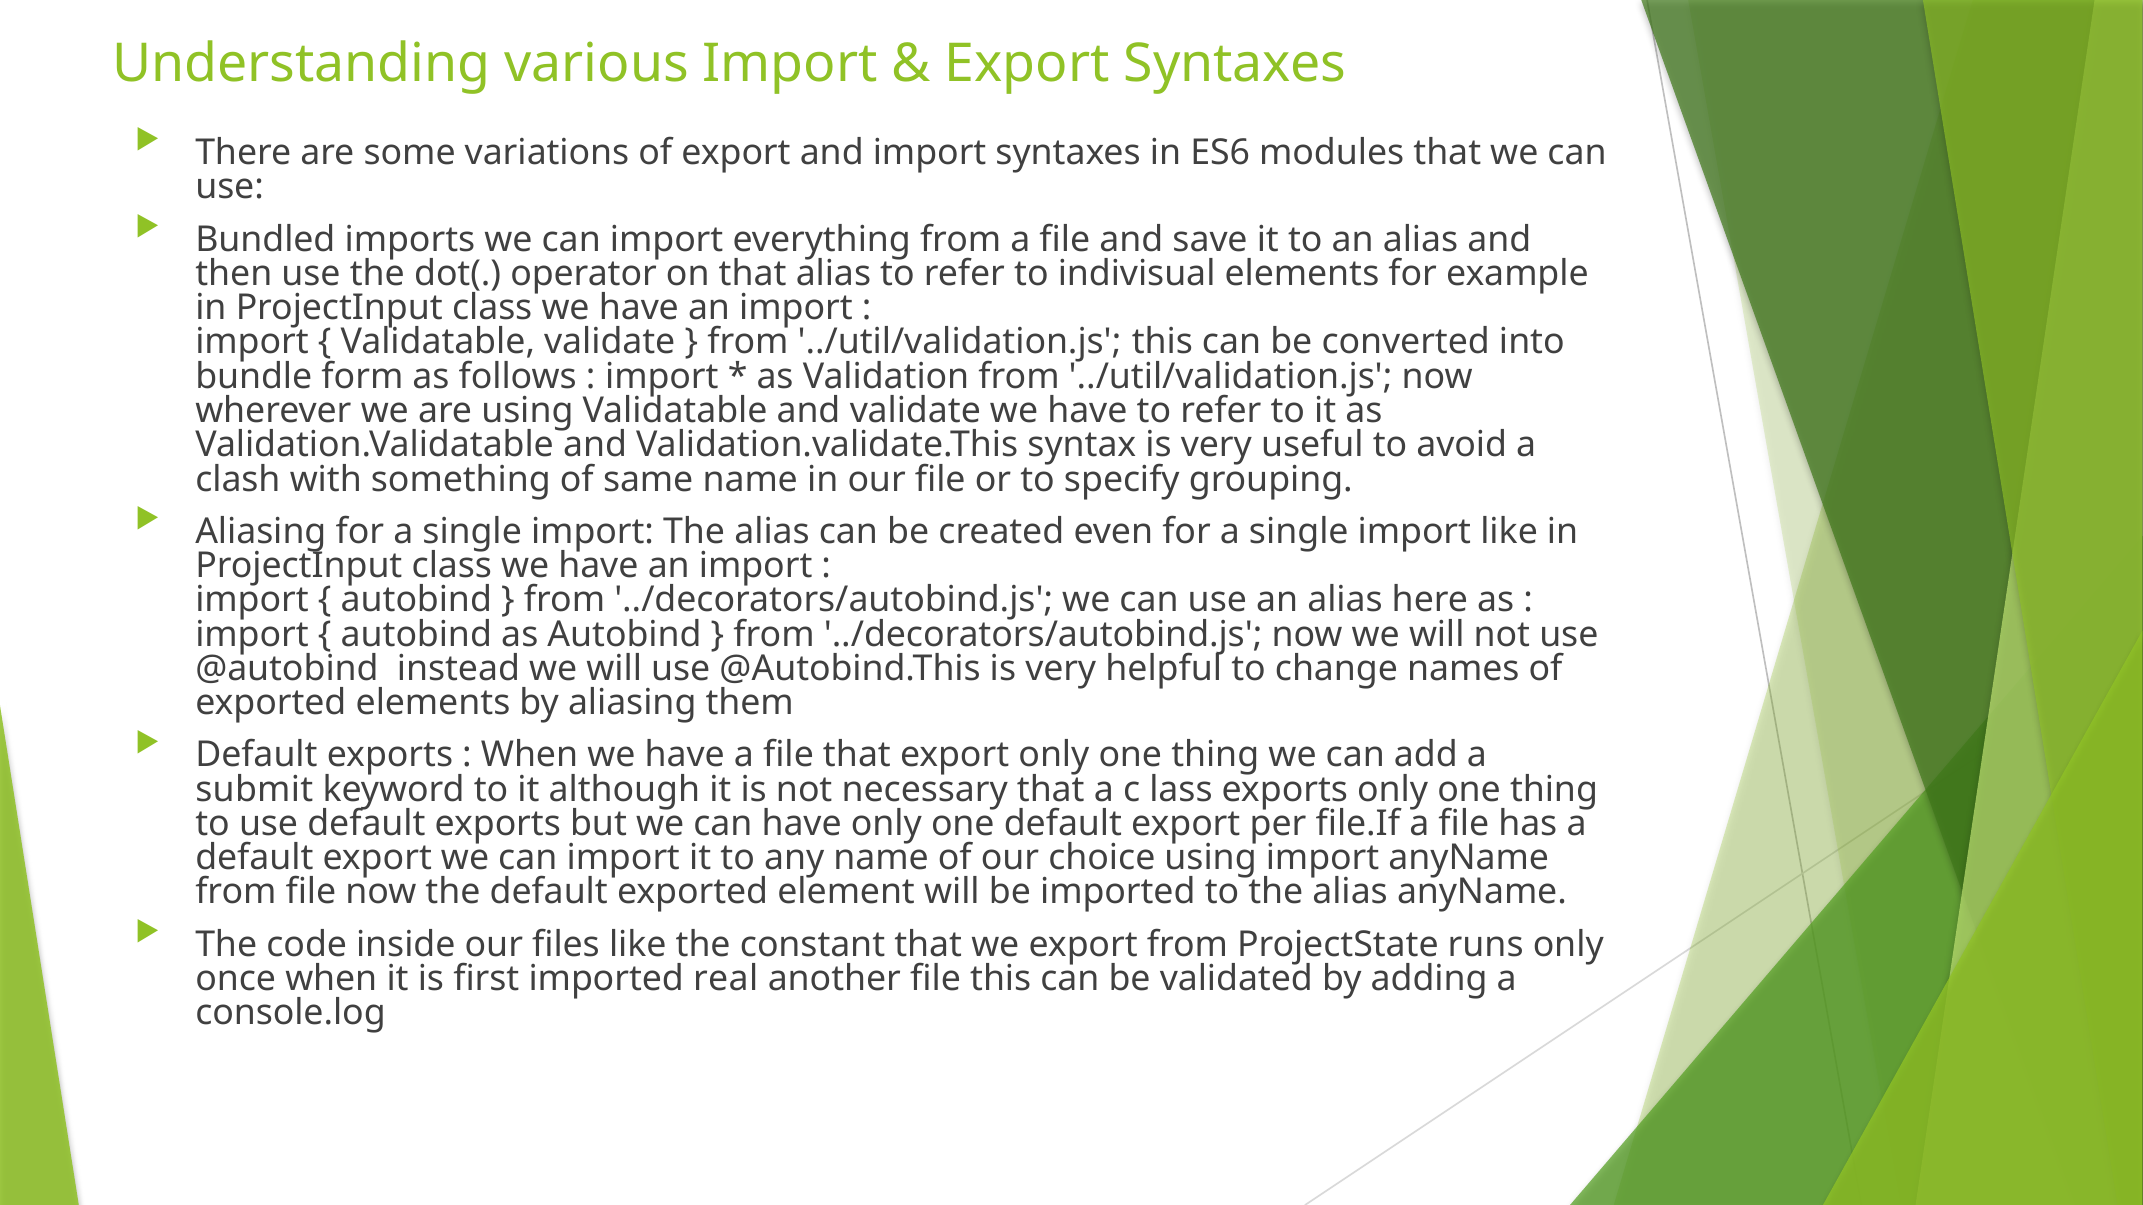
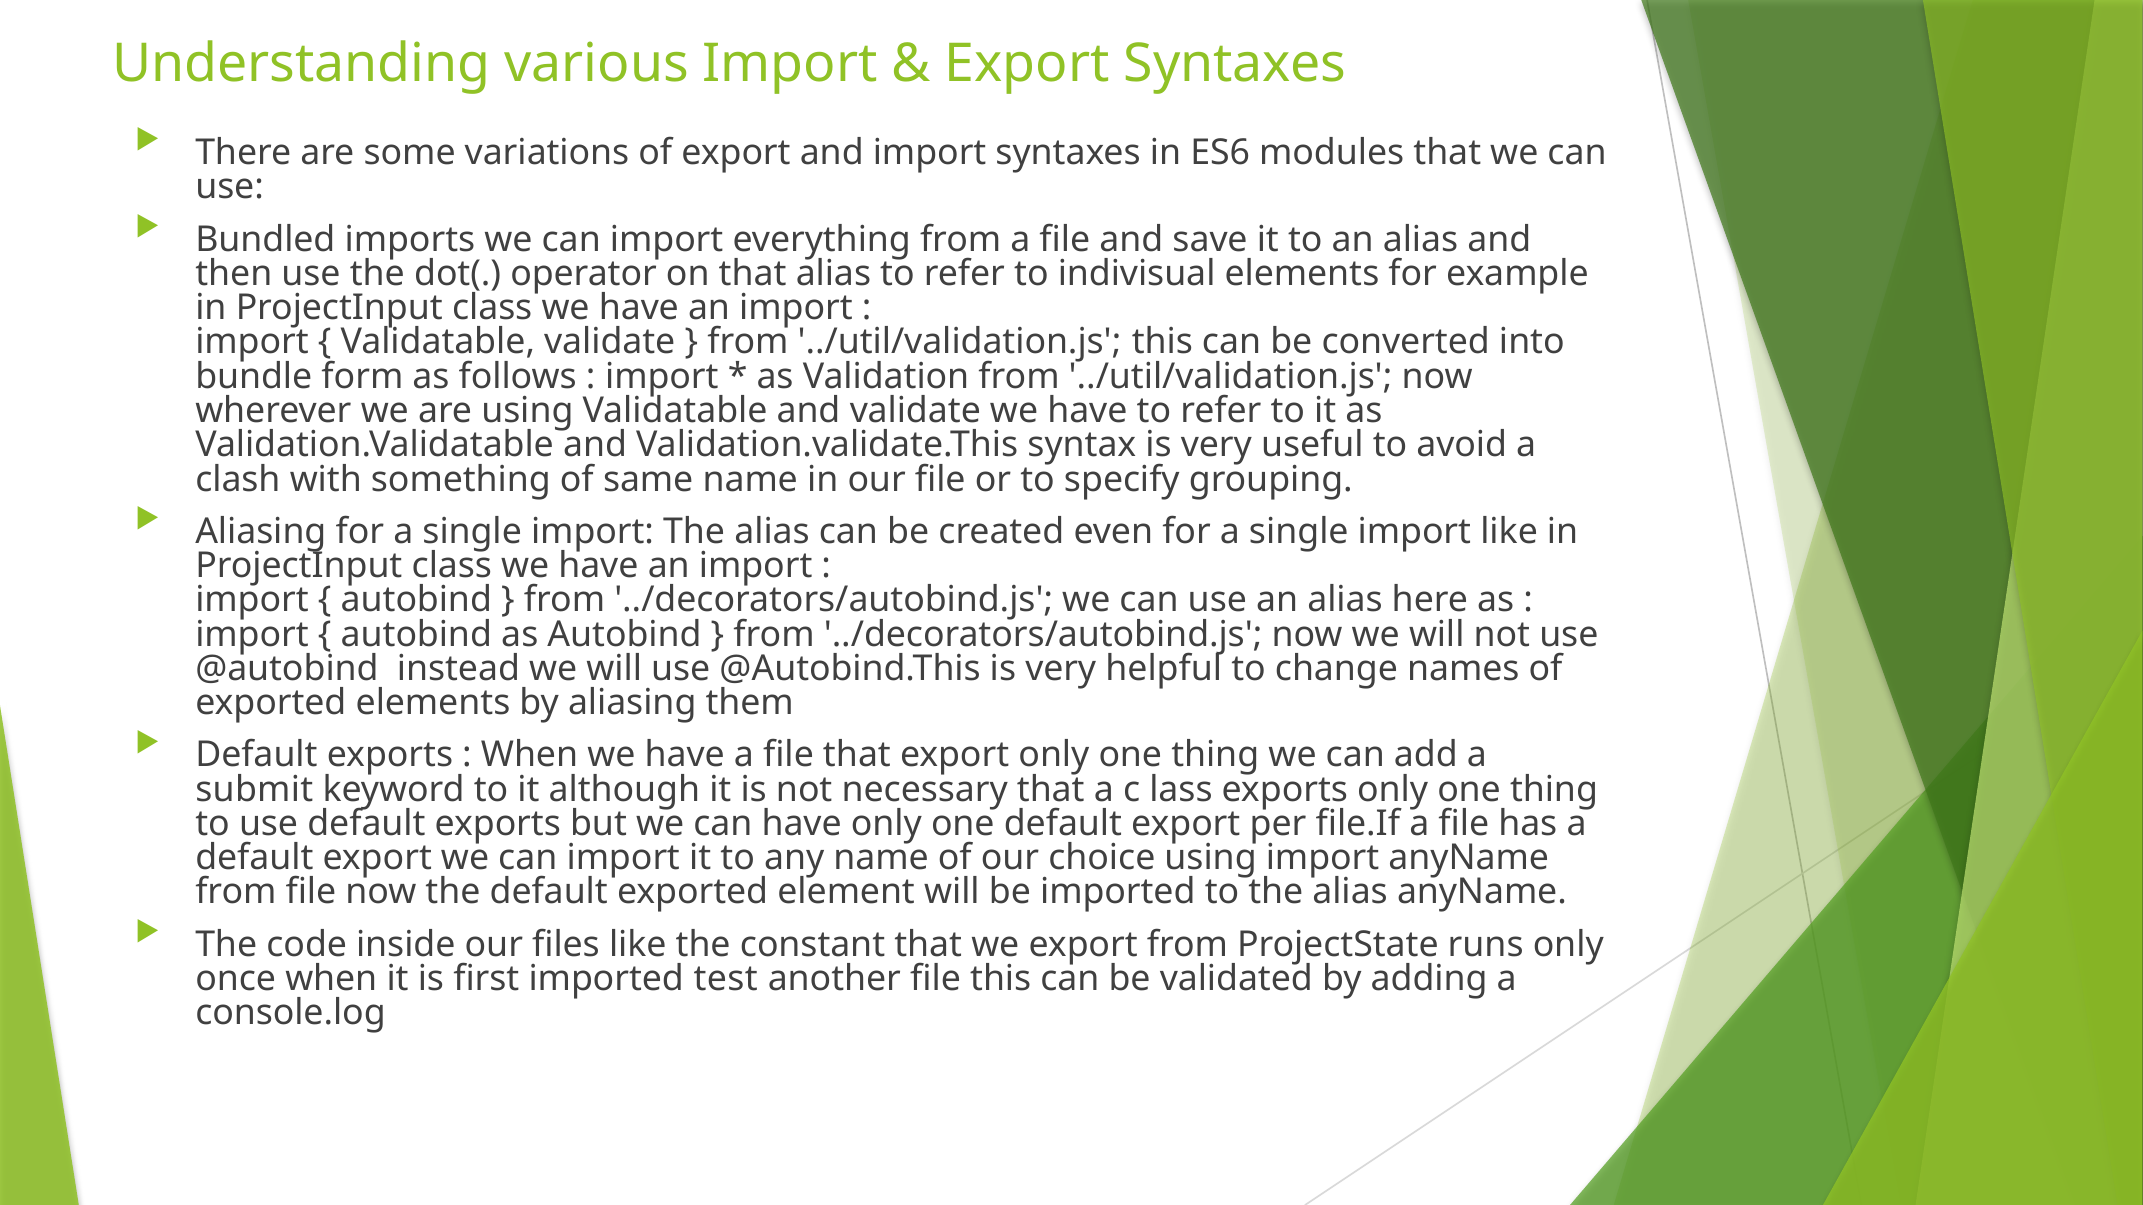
real: real -> test (726, 979)
